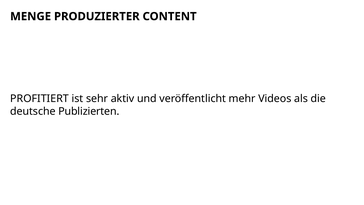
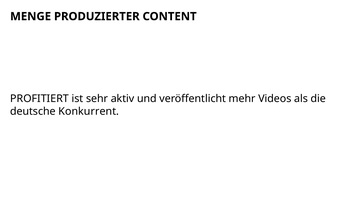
Publizierten: Publizierten -> Konkurrent (89, 111)
